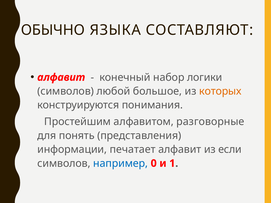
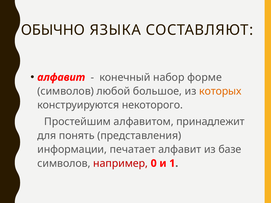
логики: логики -> форме (205, 77)
понимания: понимания -> некоторого (152, 105)
разговорные: разговорные -> принадлежит (210, 122)
если: если -> базе (230, 150)
например colour: blue -> red (121, 164)
